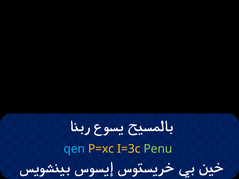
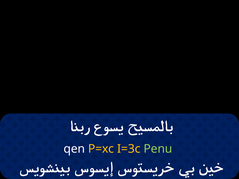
qen colour: light blue -> white (74, 149)
